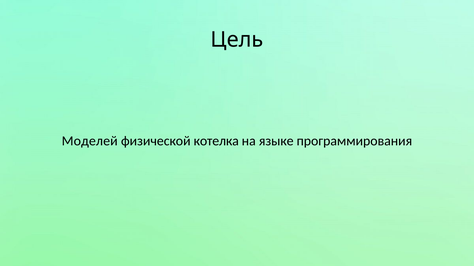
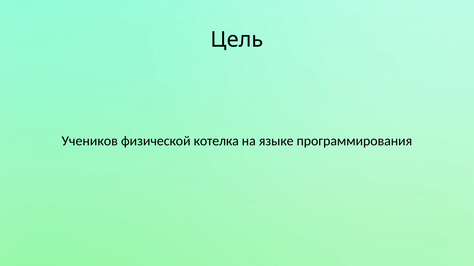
Моделей: Моделей -> Учеников (90, 141)
